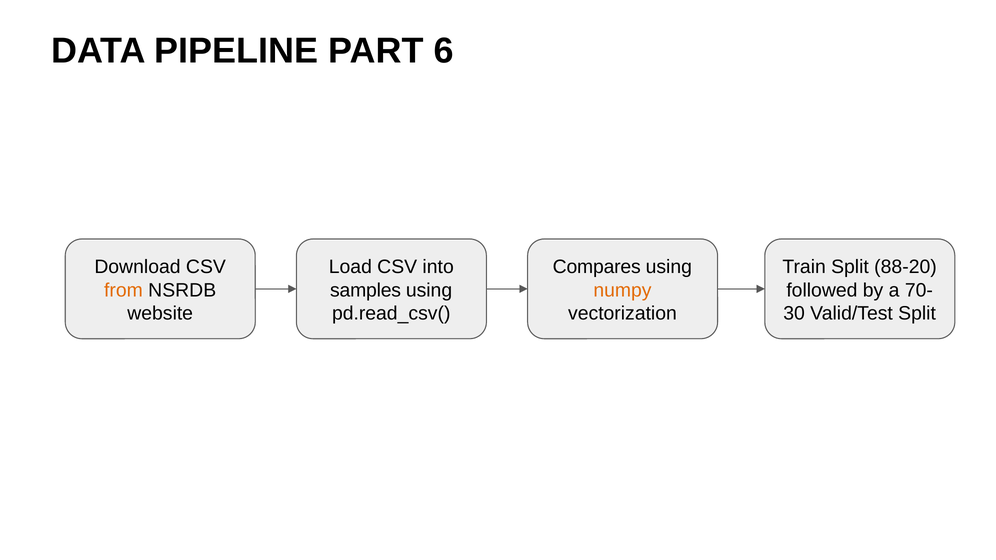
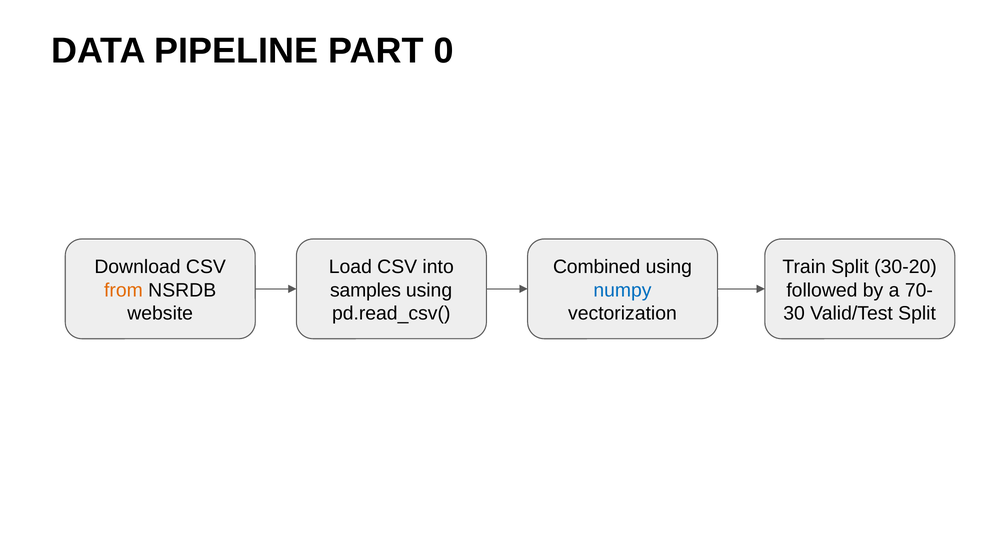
6: 6 -> 0 (444, 51)
Compares: Compares -> Combined (597, 267)
88-20: 88-20 -> 30-20 (906, 267)
numpy colour: orange -> blue (623, 290)
